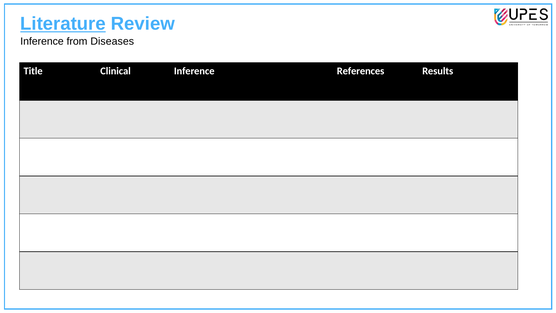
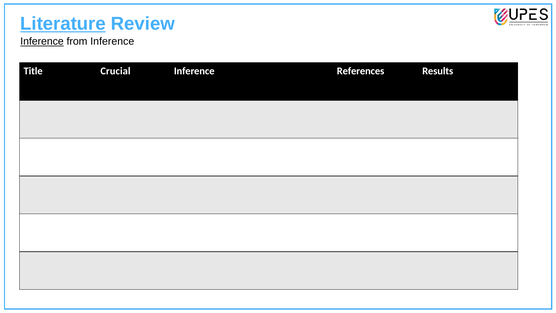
Inference underline: none -> present (42, 41)
from Diseases: Diseases -> Inference (112, 41)
Clinical: Clinical -> Crucial (115, 71)
